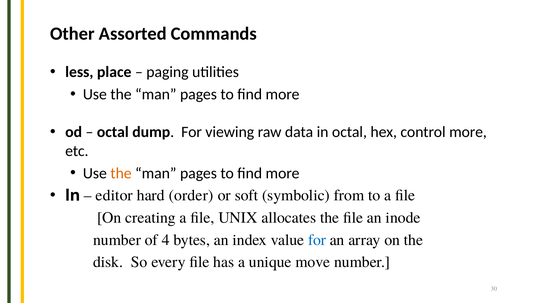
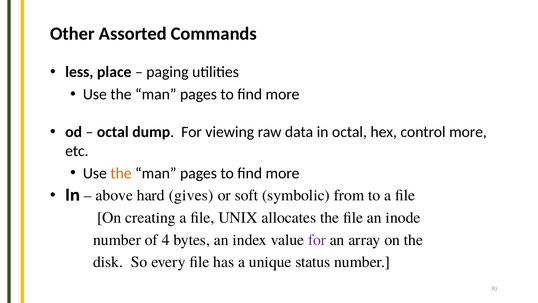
editor: editor -> above (114, 195)
order: order -> gives (191, 195)
for colour: blue -> purple (317, 240)
move: move -> status (313, 262)
